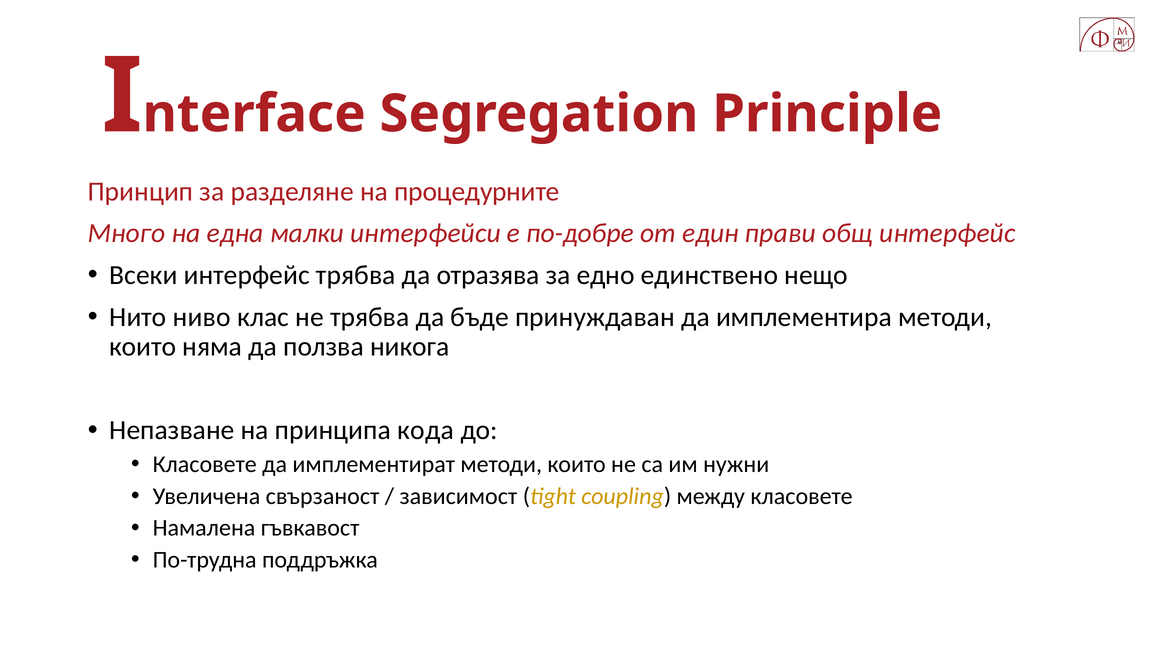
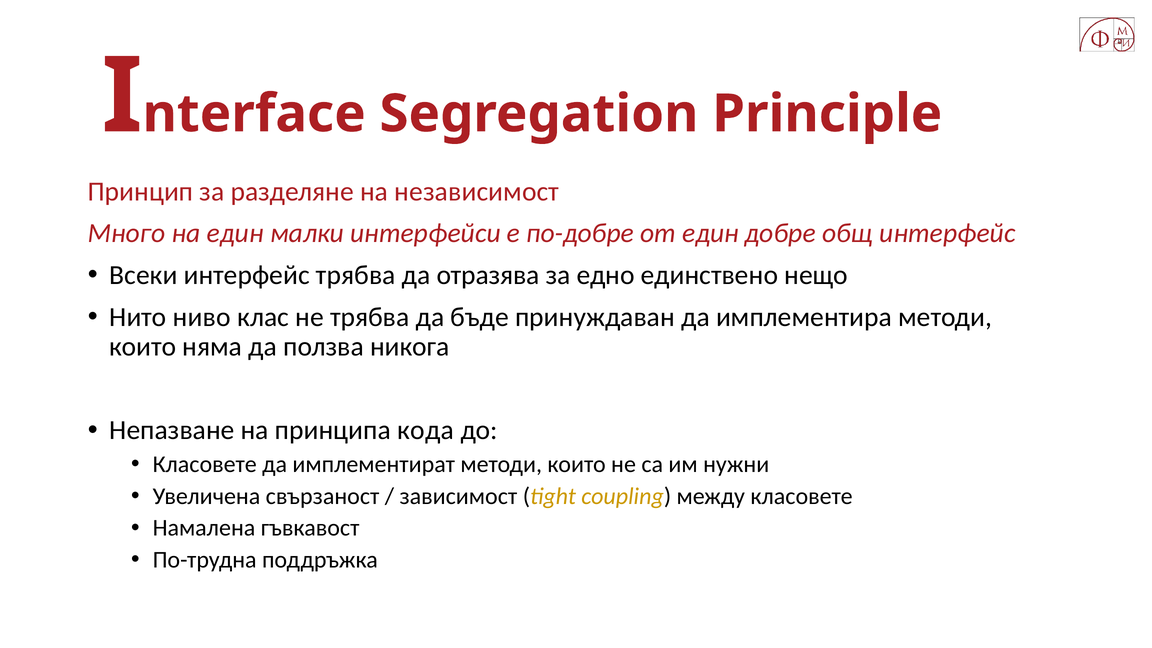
процедурните: процедурните -> независимост (477, 192)
на една: една -> един (235, 233)
прави: прави -> добре (780, 233)
